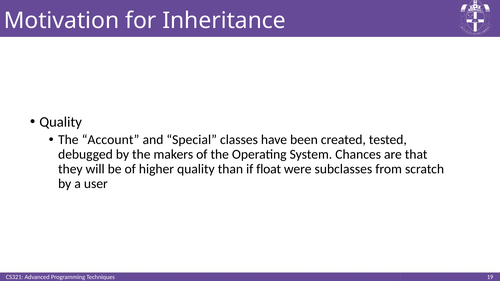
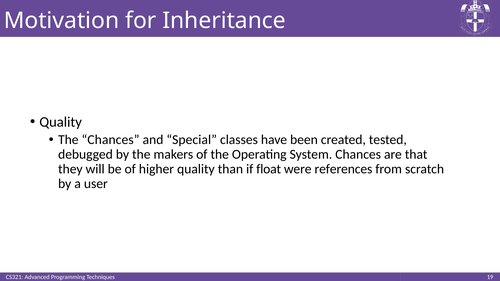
The Account: Account -> Chances (111, 140)
subclasses: subclasses -> references (343, 169)
